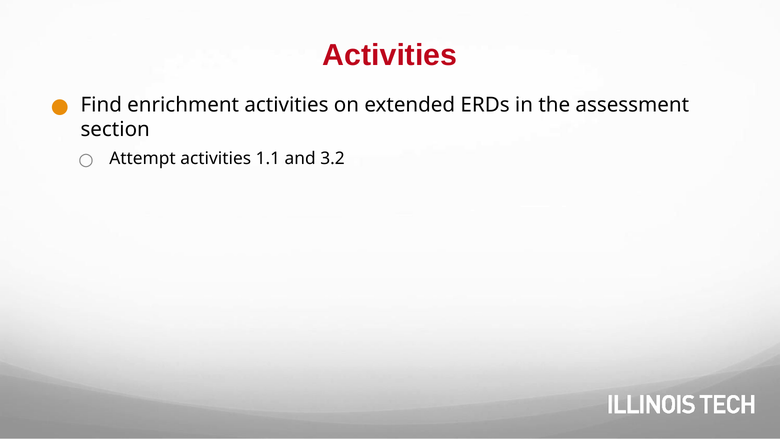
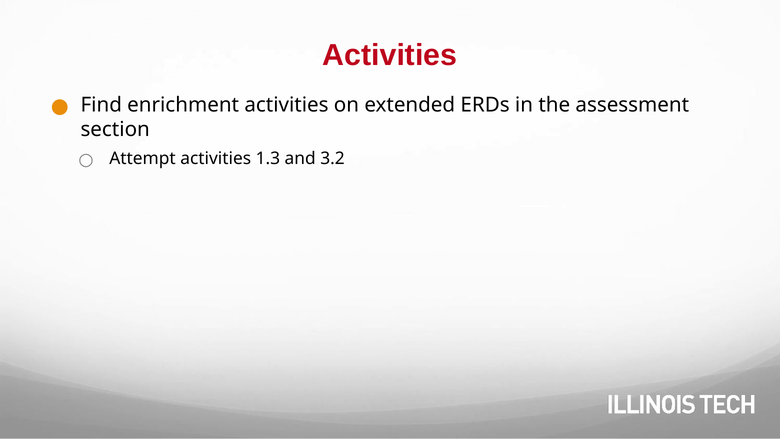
1.1: 1.1 -> 1.3 (268, 158)
